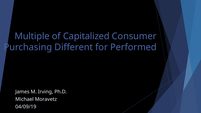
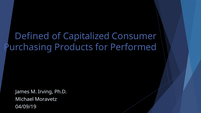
Multiple: Multiple -> Defined (32, 36)
Different: Different -> Products (74, 47)
